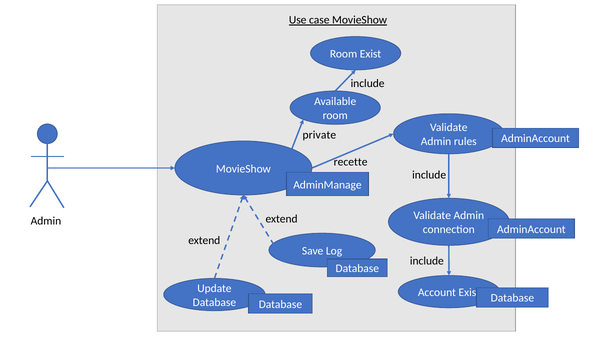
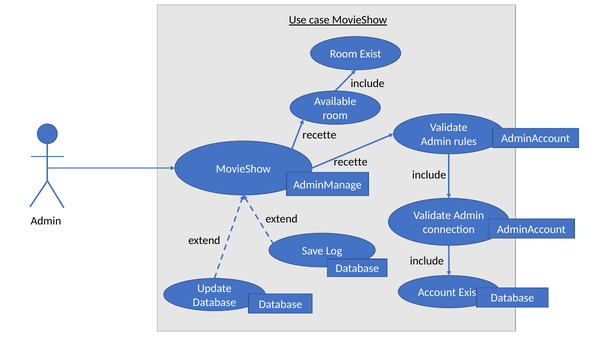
private: private -> recette (319, 135)
